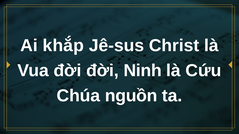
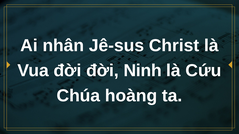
khắp: khắp -> nhân (63, 46)
nguồn: nguồn -> hoàng (131, 96)
